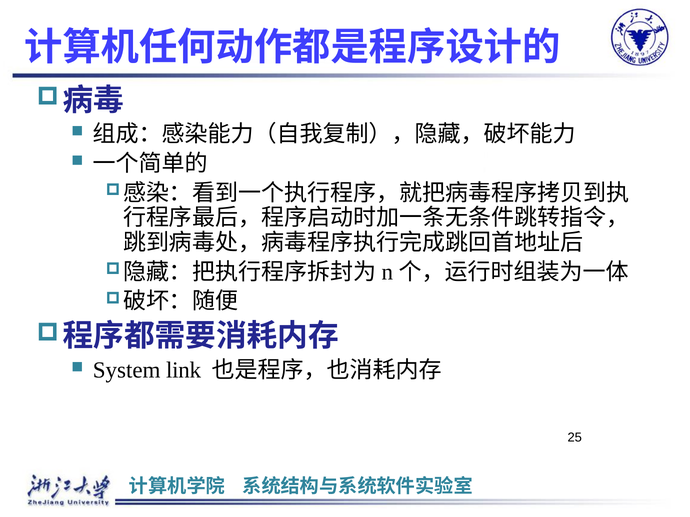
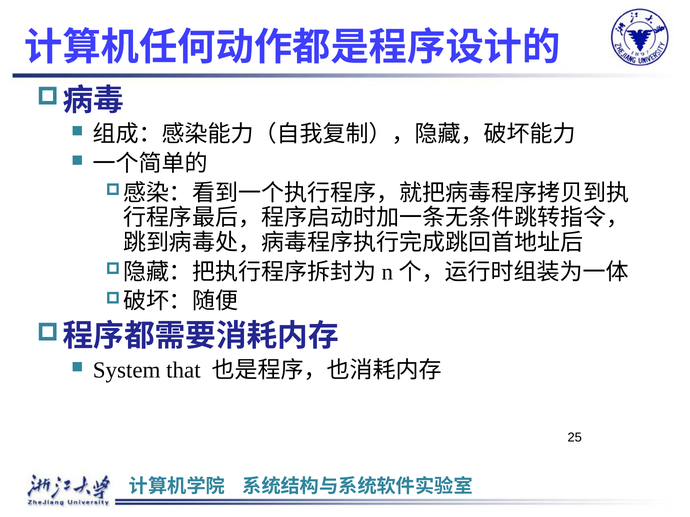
link: link -> that (183, 370)
